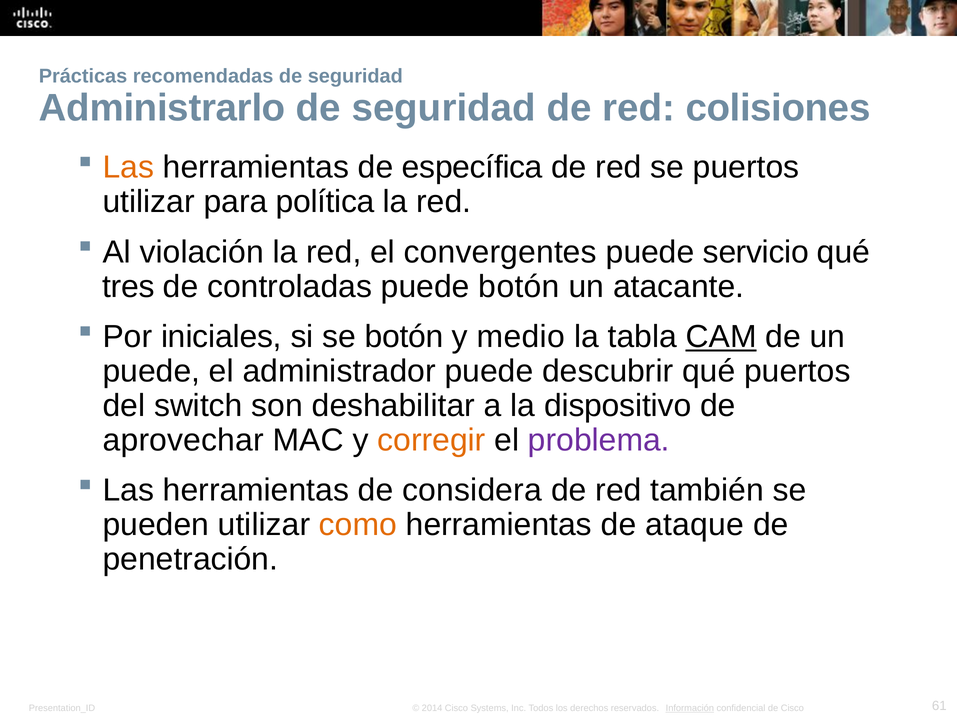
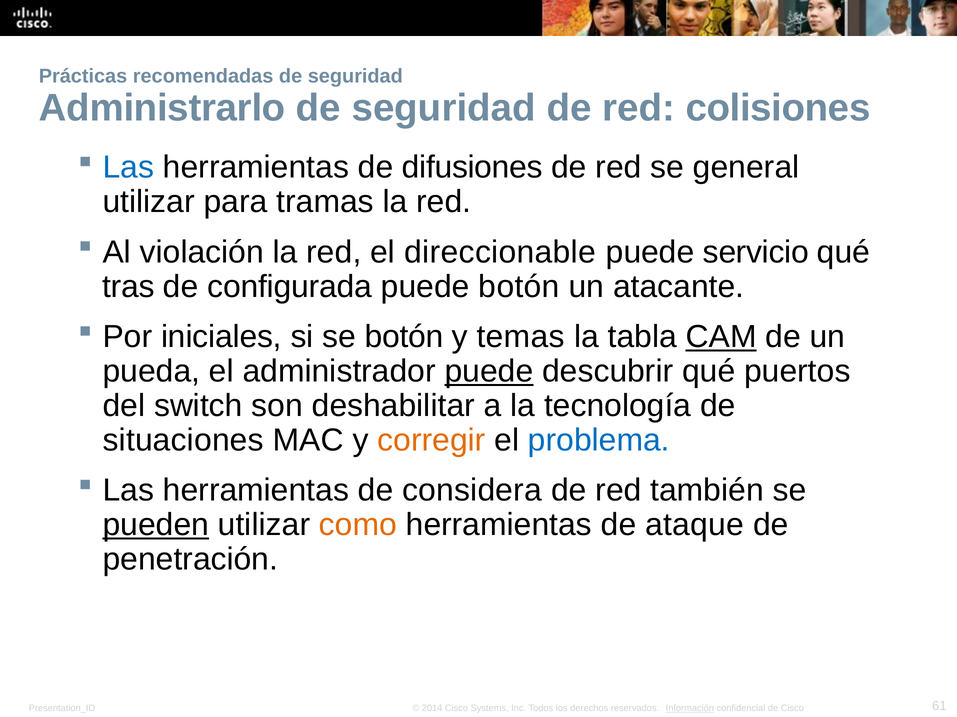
Las colour: orange -> blue (128, 168)
específica: específica -> difusiones (472, 168)
se puertos: puertos -> general (746, 168)
política: política -> tramas (325, 202)
convergentes: convergentes -> direccionable (500, 252)
tres: tres -> tras (129, 287)
controladas: controladas -> configurada (290, 287)
medio: medio -> temas (521, 337)
puede: puede -> pueda (151, 372)
puede underline: none -> present (489, 372)
dispositivo: dispositivo -> tecnología (618, 406)
aprovechar: aprovechar -> situaciones (183, 441)
problema colour: purple -> blue (599, 441)
pueden underline: none -> present (156, 525)
